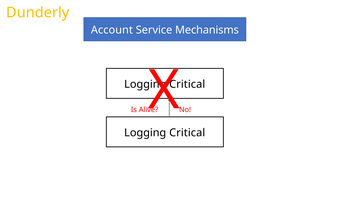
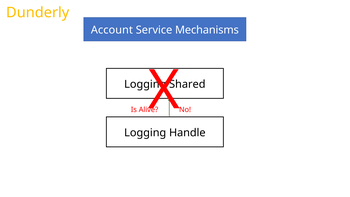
Critical: Critical -> Shared (187, 84)
Critical: Critical -> Handle (187, 133)
